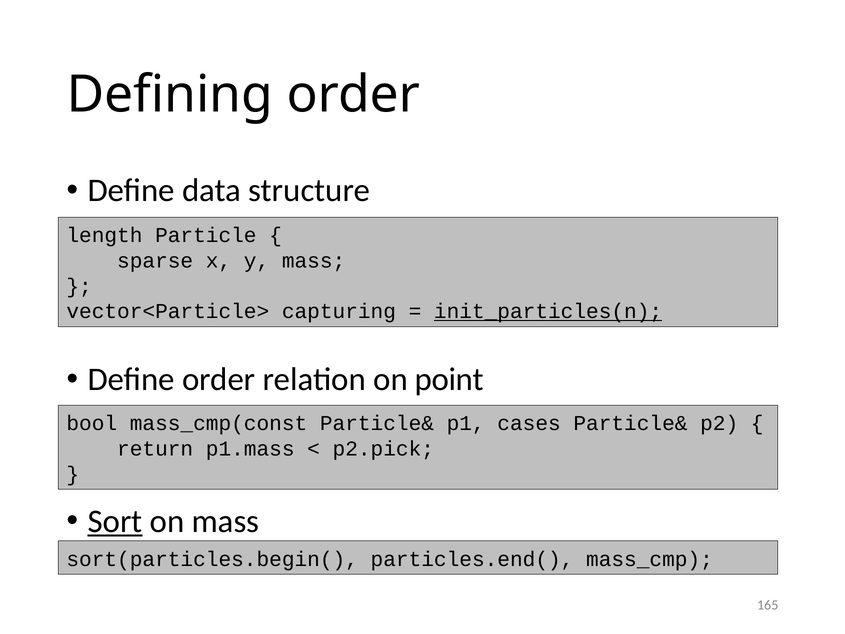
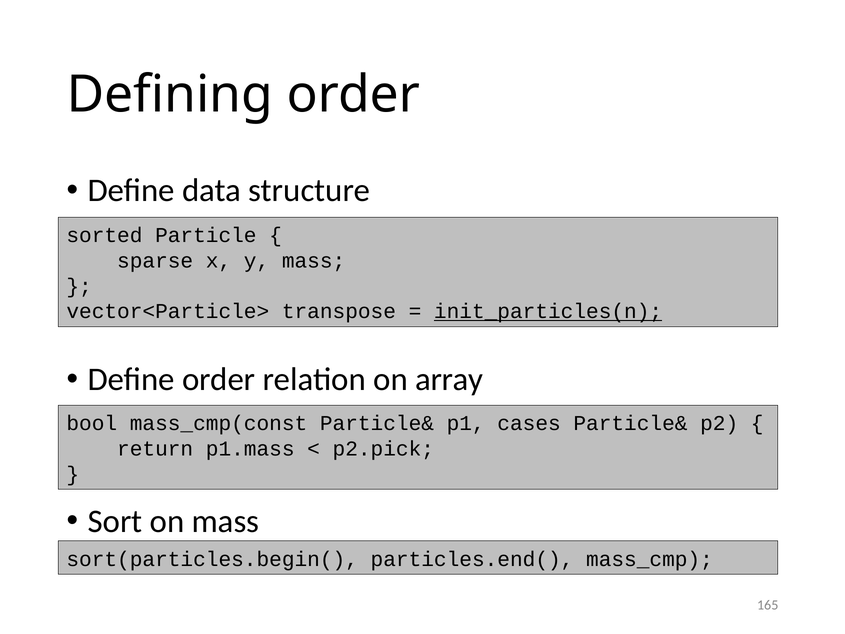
length: length -> sorted (104, 235)
capturing: capturing -> transpose (339, 311)
point: point -> array (449, 379)
Sort underline: present -> none (115, 521)
